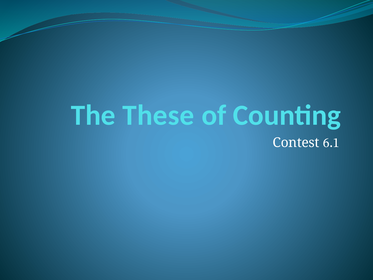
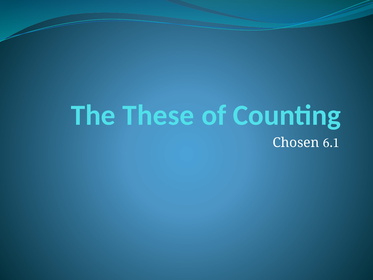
Contest: Contest -> Chosen (296, 143)
